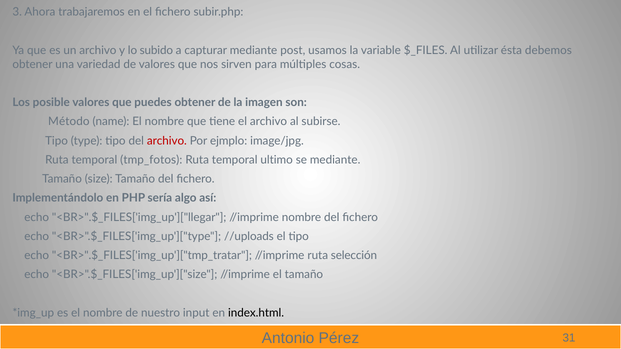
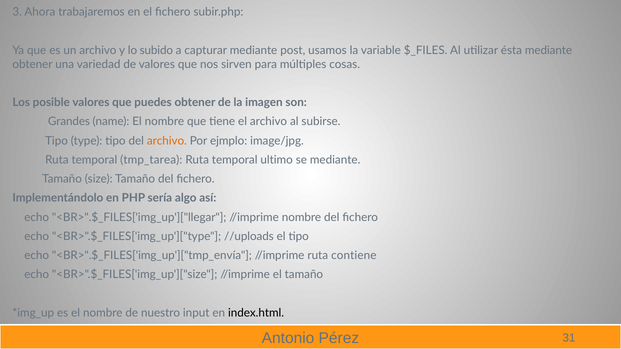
ésta debemos: debemos -> mediante (549, 50)
Método: Método -> Grandes (69, 122)
archivo colour: red -> orange (167, 141)
tmp_fotos: tmp_fotos -> tmp_tarea (151, 160)
<BR>".$_FILES['img_up']["tmp_tratar: <BR>".$_FILES['img_up']["tmp_tratar -> <BR>".$_FILES['img_up']["tmp_envía (152, 256)
selección: selección -> contiene (354, 256)
